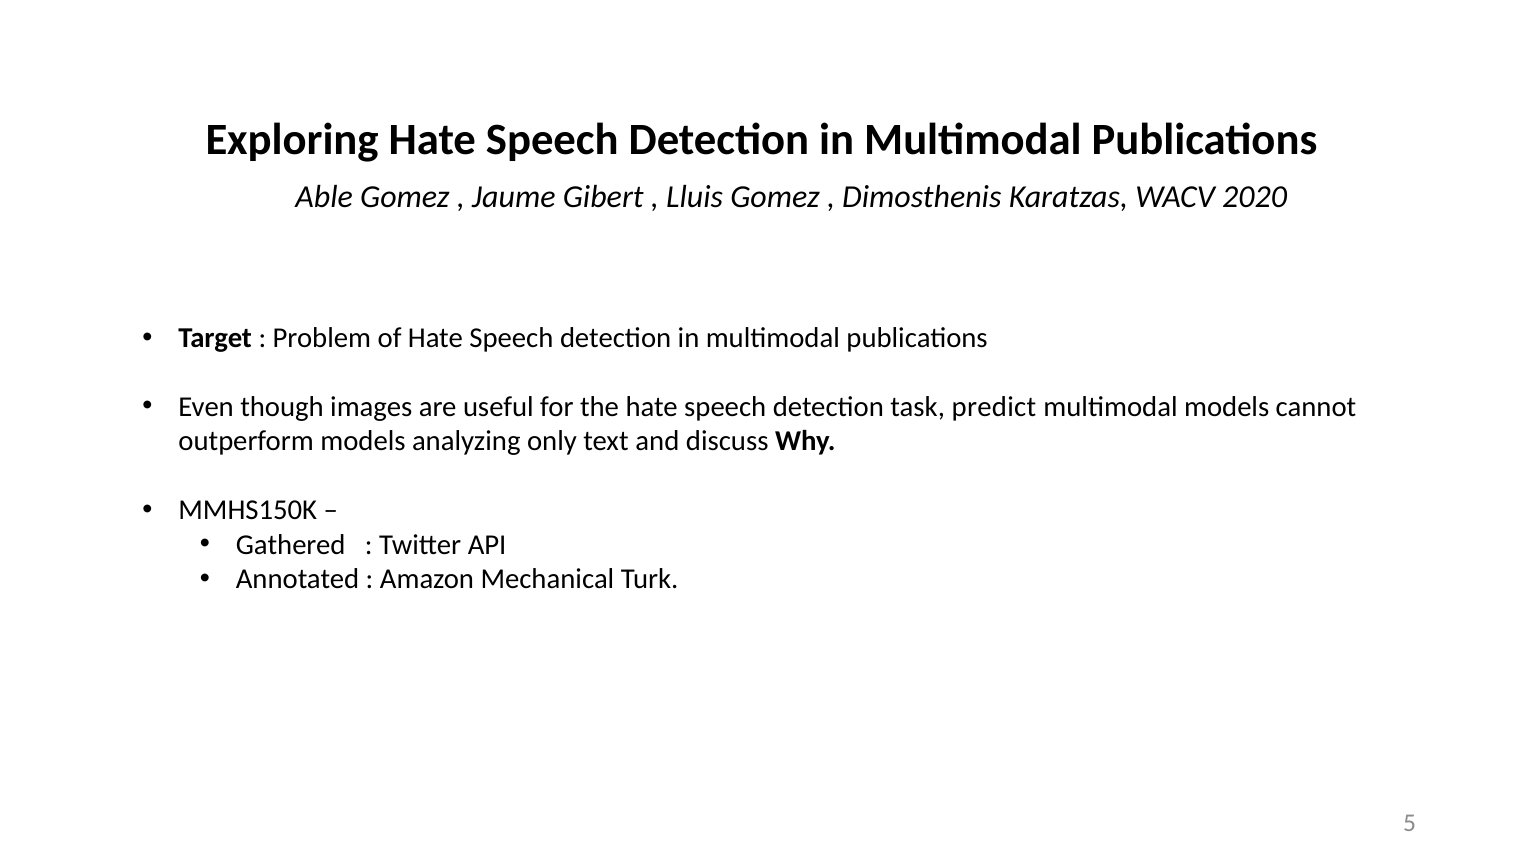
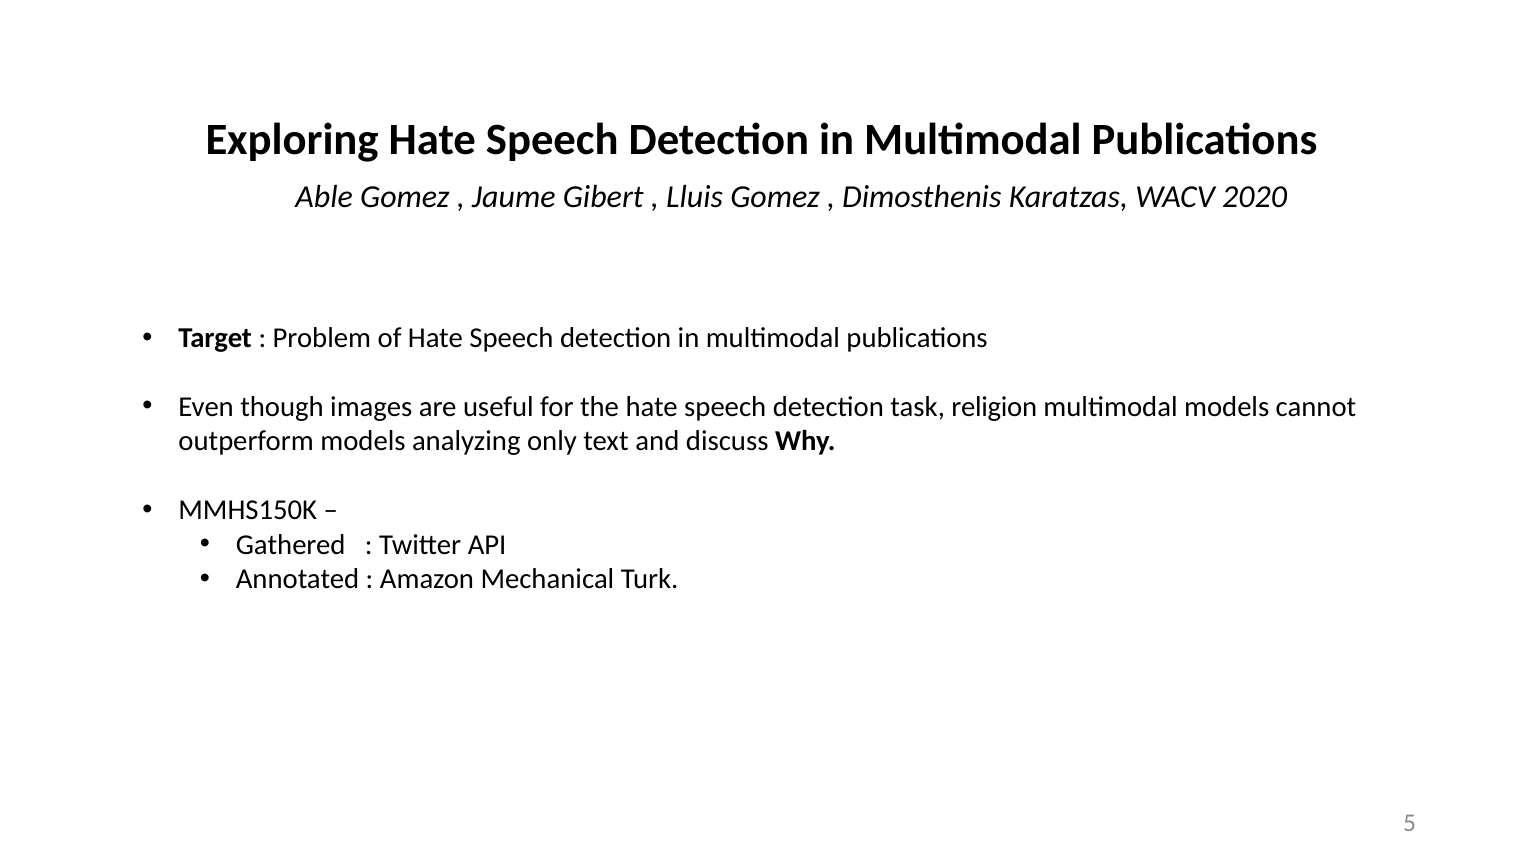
predict: predict -> religion (994, 407)
